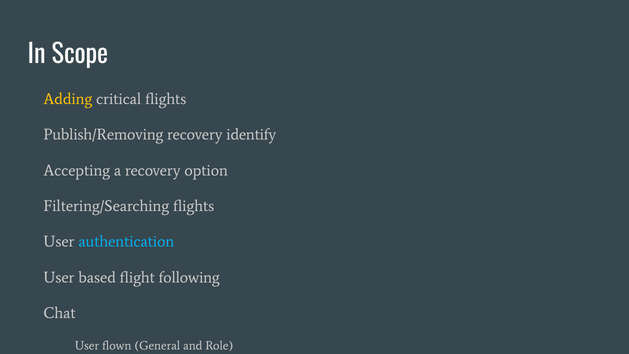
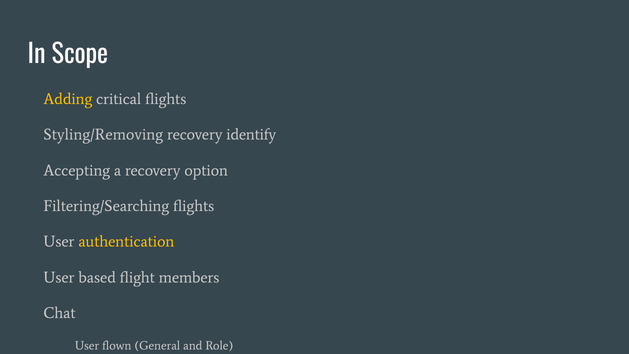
Publish/Removing: Publish/Removing -> Styling/Removing (103, 135)
authentication colour: light blue -> yellow (126, 242)
following: following -> members (189, 277)
